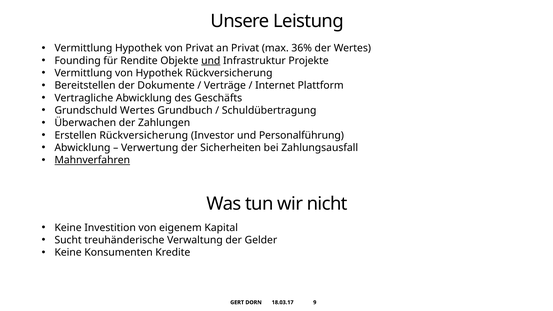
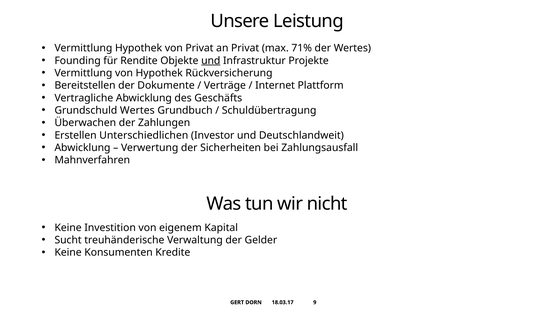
36%: 36% -> 71% (302, 48)
Erstellen Rückversicherung: Rückversicherung -> Unterschiedlichen (144, 135)
Personalführung: Personalführung -> Deutschlandweit (301, 135)
Mahnverfahren underline: present -> none (92, 160)
